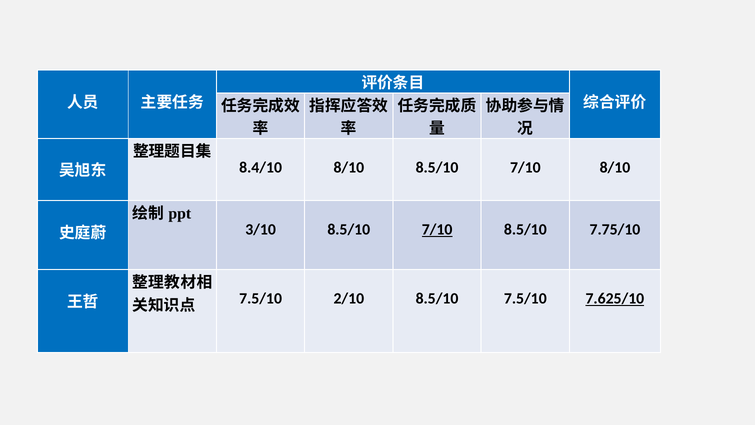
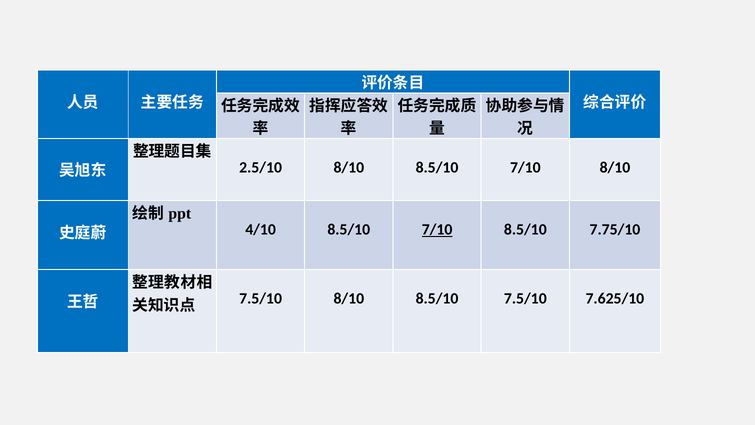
8.4/10: 8.4/10 -> 2.5/10 (261, 167)
3/10: 3/10 -> 4/10 (261, 229)
7.5/10 2/10: 2/10 -> 8/10 (349, 299)
7.625/10 underline: present -> none (615, 299)
